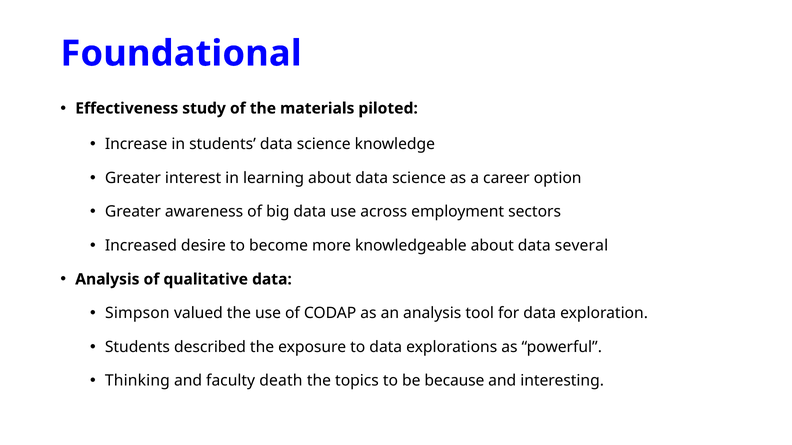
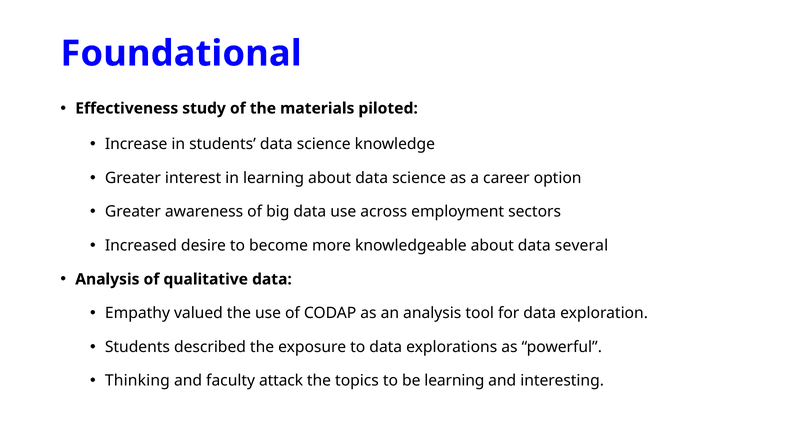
Simpson: Simpson -> Empathy (137, 313)
death: death -> attack (281, 381)
be because: because -> learning (454, 381)
